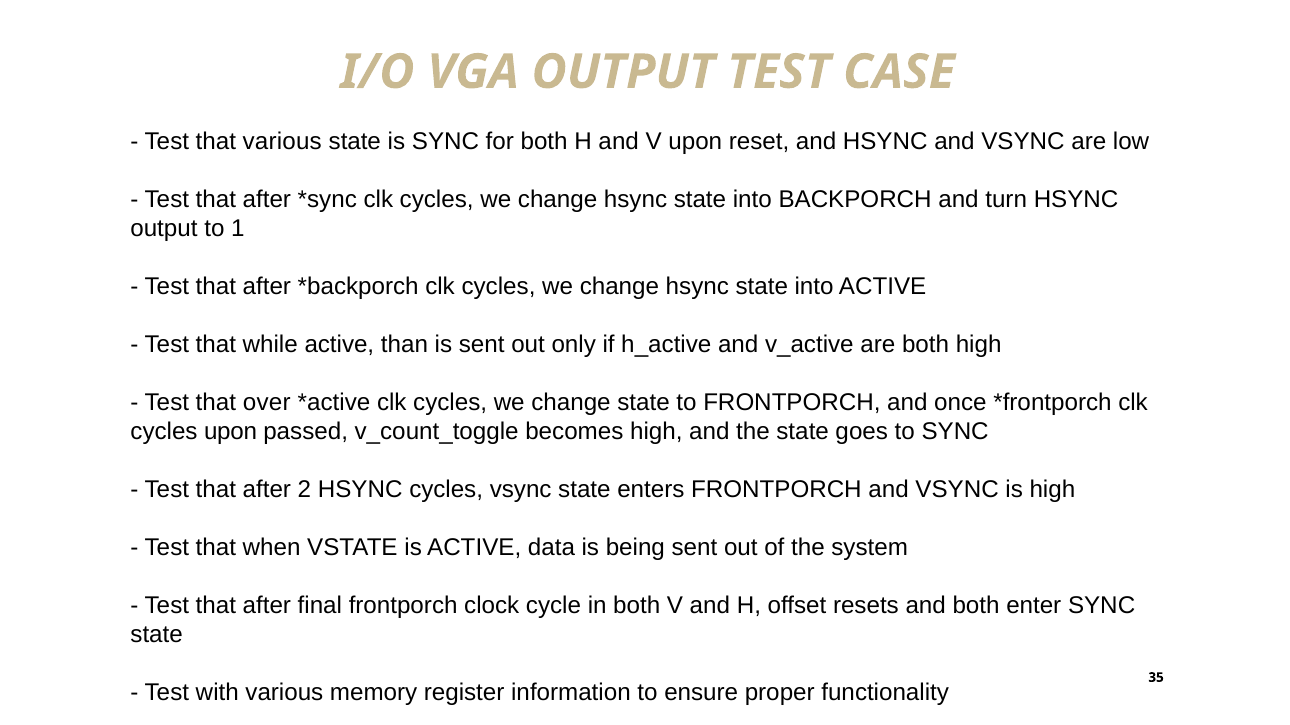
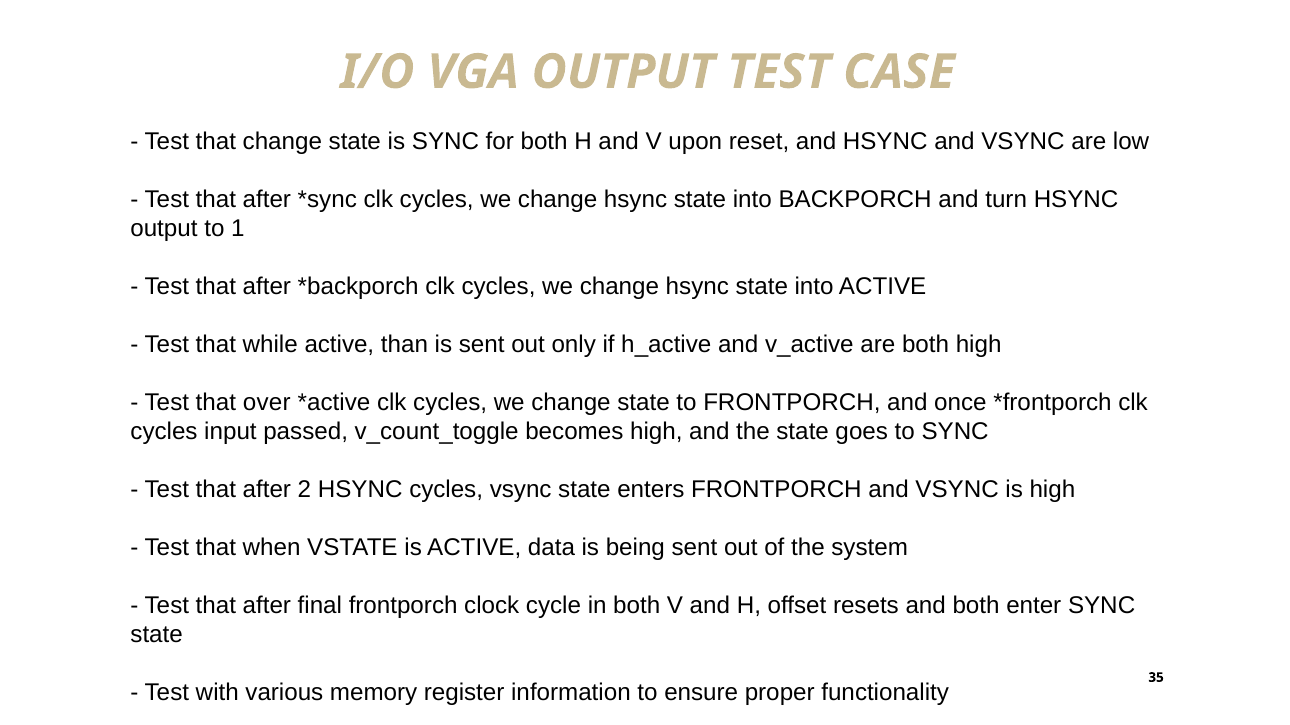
that various: various -> change (282, 142)
cycles upon: upon -> input (230, 432)
